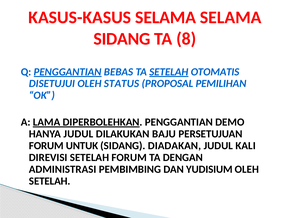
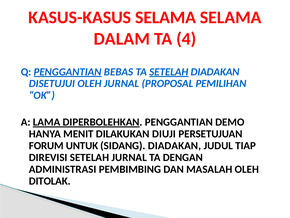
SIDANG: SIDANG -> DALAM (122, 39)
8: 8 -> 4 (186, 39)
SETELAH OTOMATIS: OTOMATIS -> DIADAKAN (215, 72)
OLEH STATUS: STATUS -> JURNAL (122, 83)
HANYA JUDUL: JUDUL -> MENIT (78, 134)
BAJU: BAJU -> DIUJI (164, 134)
KALI: KALI -> TIAP (246, 145)
SETELAH FORUM: FORUM -> JURNAL (129, 157)
YUDISIUM: YUDISIUM -> MASALAH (209, 169)
SETELAH: SETELAH -> DITOLAK (50, 181)
